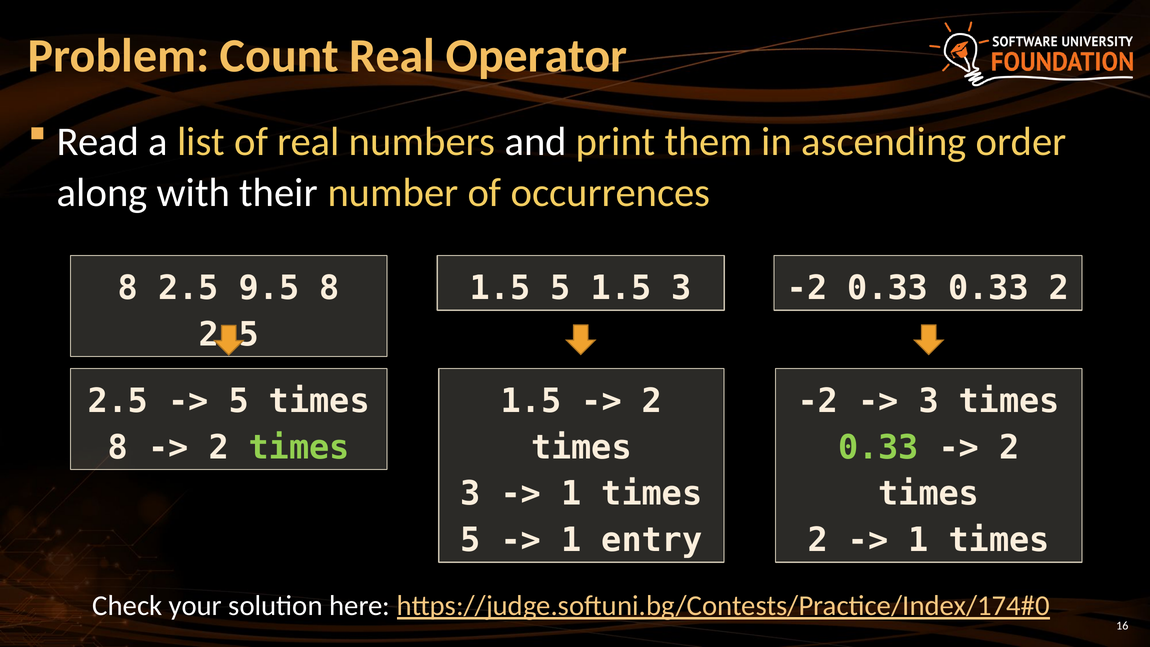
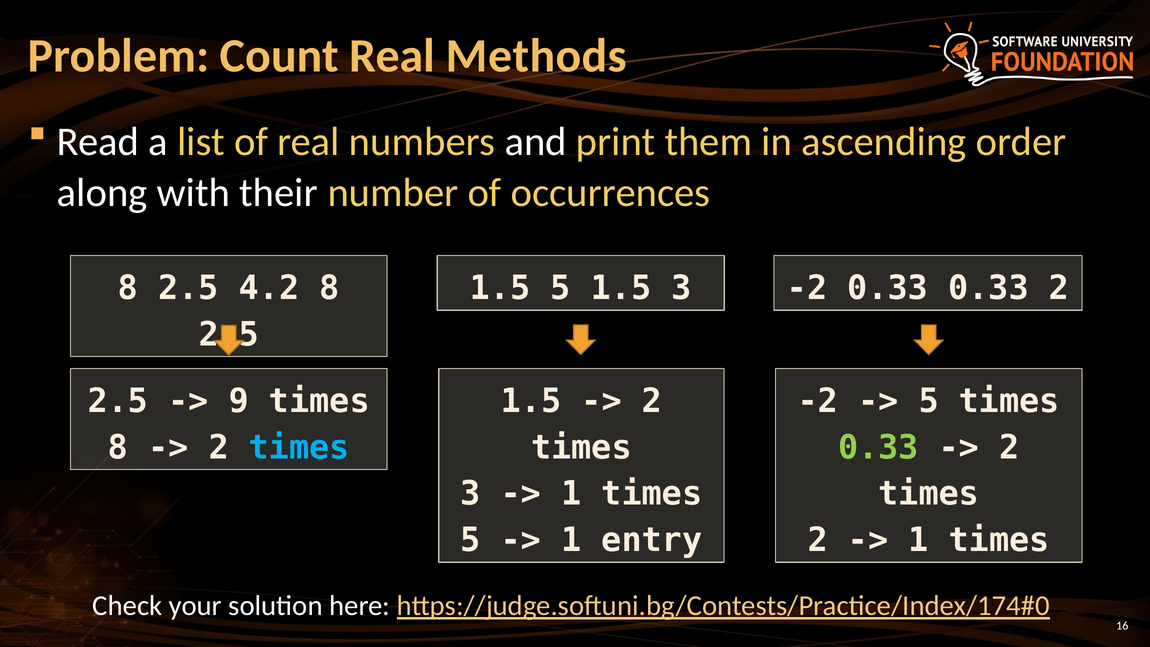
Operator: Operator -> Methods (536, 56)
9.5: 9.5 -> 4.2 (269, 288)
5: 5 -> 9 (239, 401)
3: 3 -> 5 (929, 401)
times colour: light green -> light blue (299, 448)
